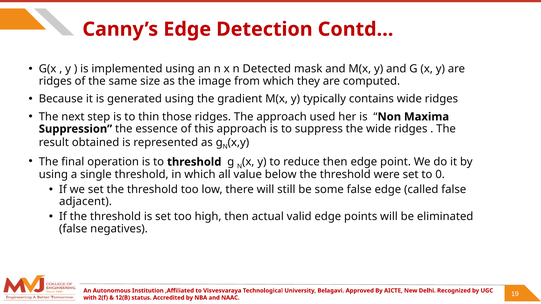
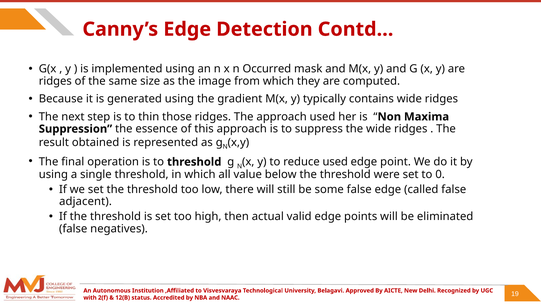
Detected: Detected -> Occurred (267, 69)
reduce then: then -> used (335, 162)
